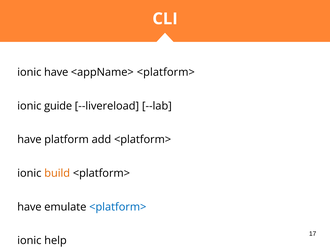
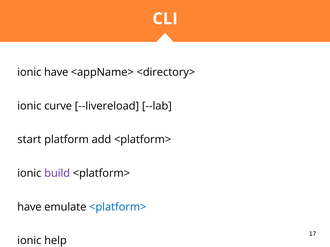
<appName> <platform>: <platform> -> <directory> (166, 72)
guide: guide -> curve (58, 106)
have: have -> start (29, 140)
build colour: orange -> purple (57, 174)
